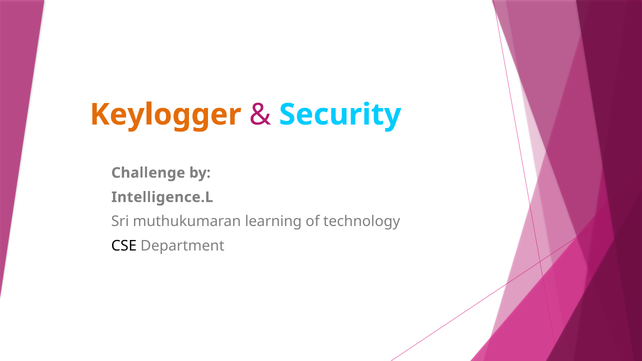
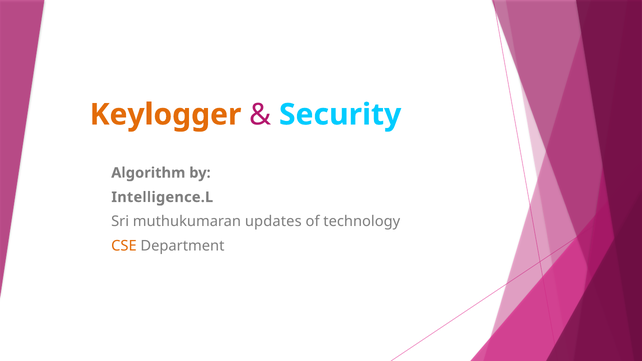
Challenge: Challenge -> Algorithm (148, 173)
learning: learning -> updates (273, 222)
CSE colour: black -> orange (124, 246)
